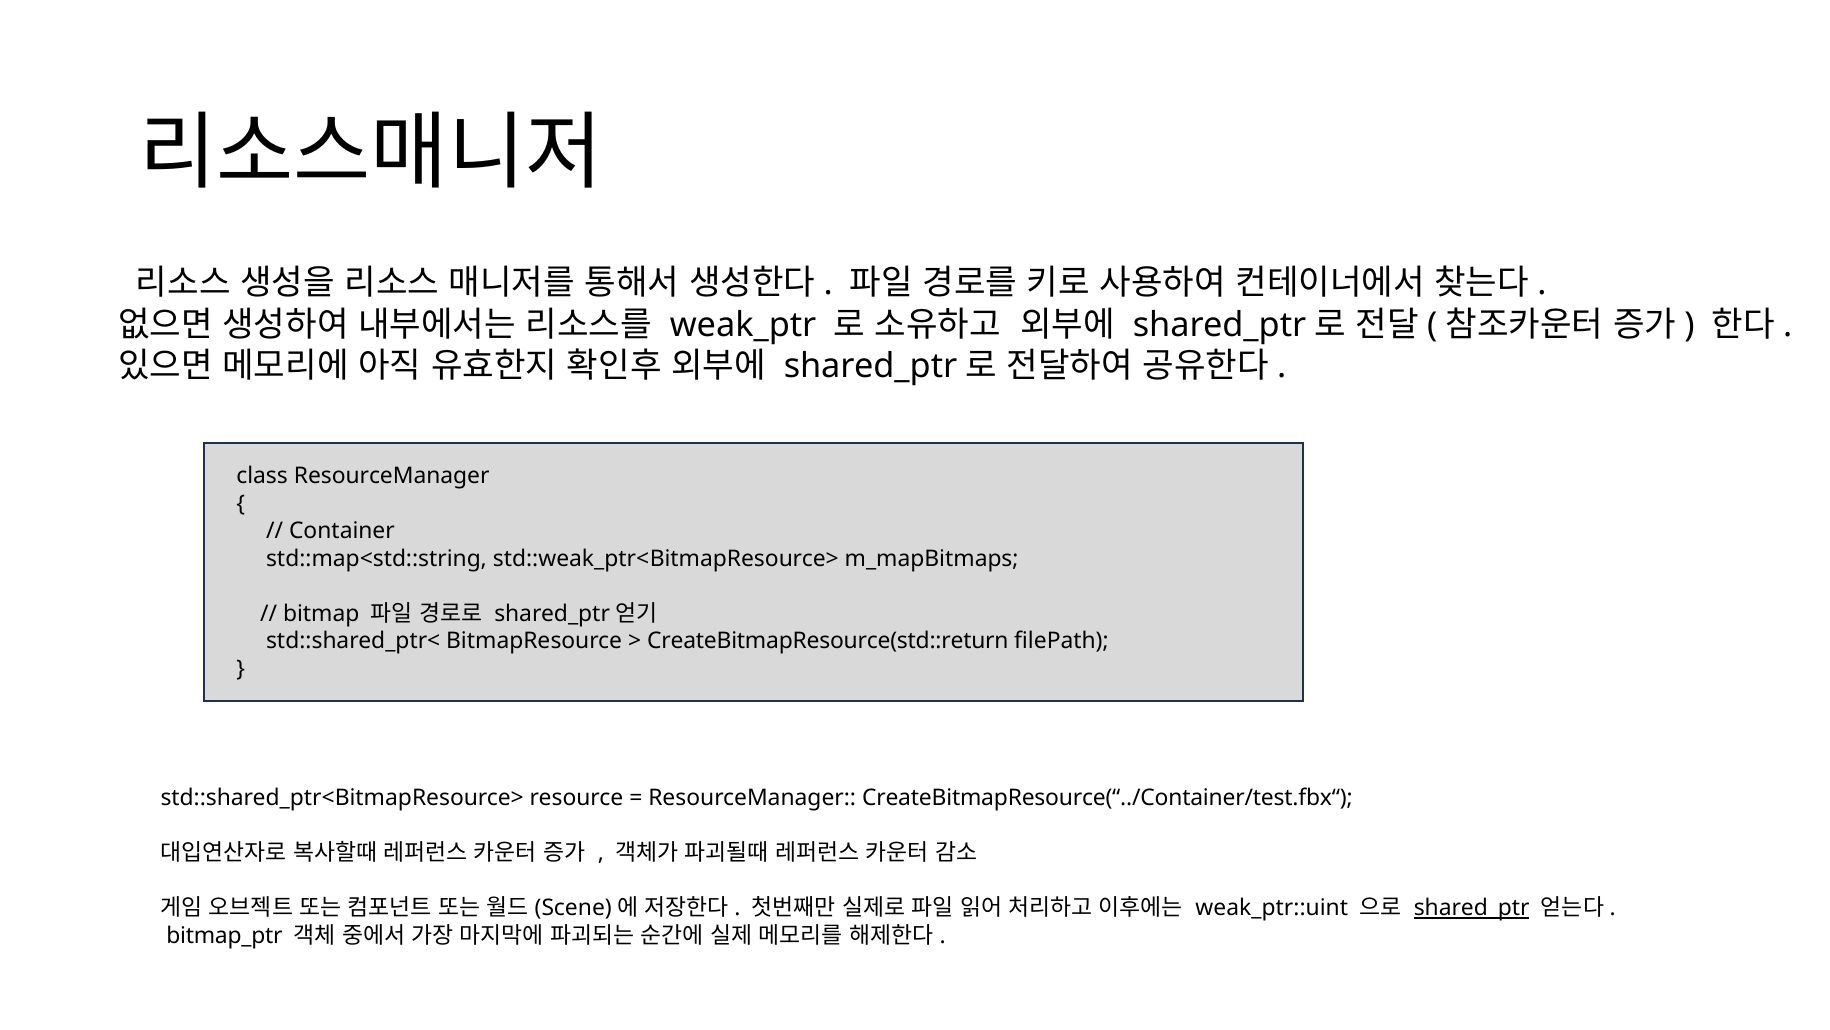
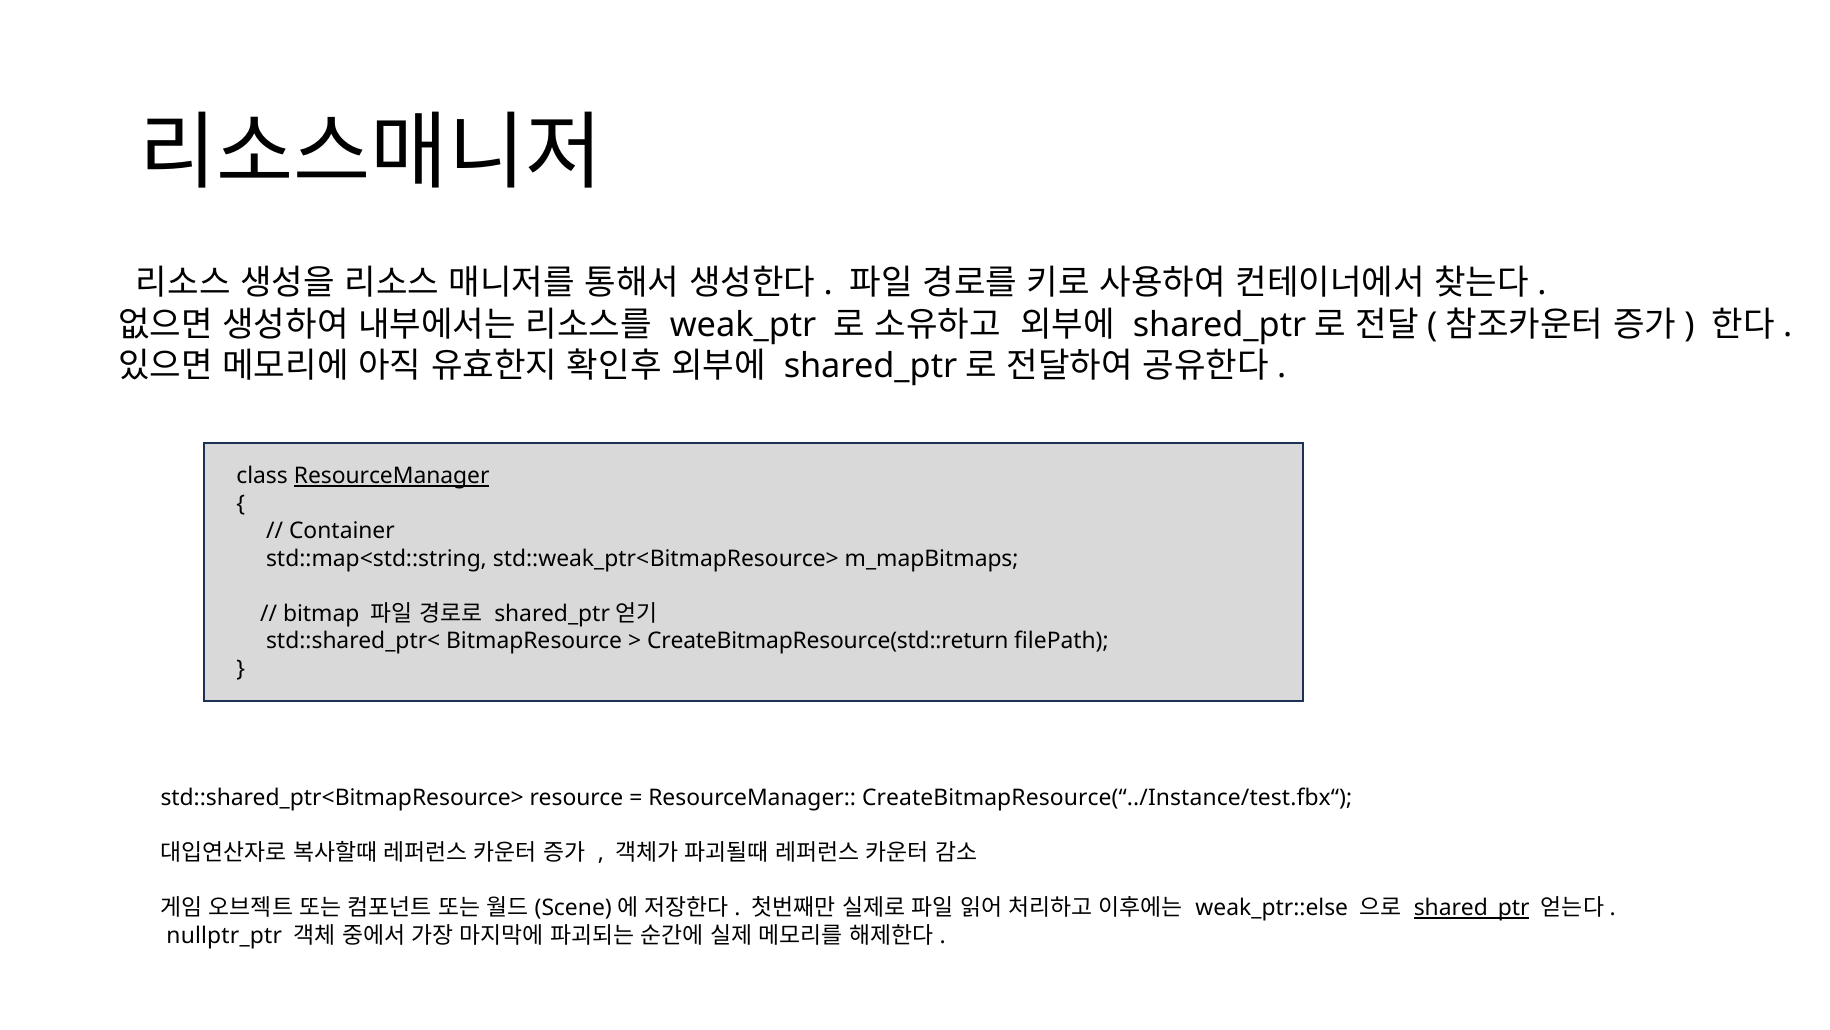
ResourceManager underline: none -> present (392, 476)
CreateBitmapResource(“../Container/test.fbx“: CreateBitmapResource(“../Container/test.fbx“ -> CreateBitmapResource(“../Instance/test.fbx“ (1107, 798)
weak_ptr::uint: weak_ptr::uint -> weak_ptr::else (1272, 907)
bitmap_ptr: bitmap_ptr -> nullptr_ptr (224, 935)
